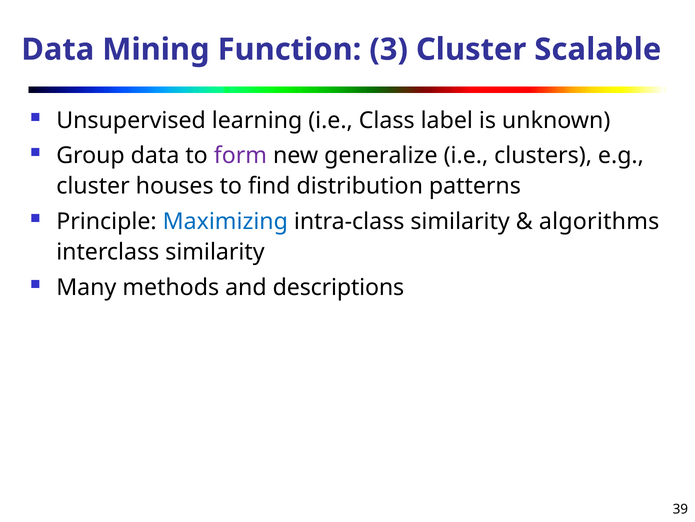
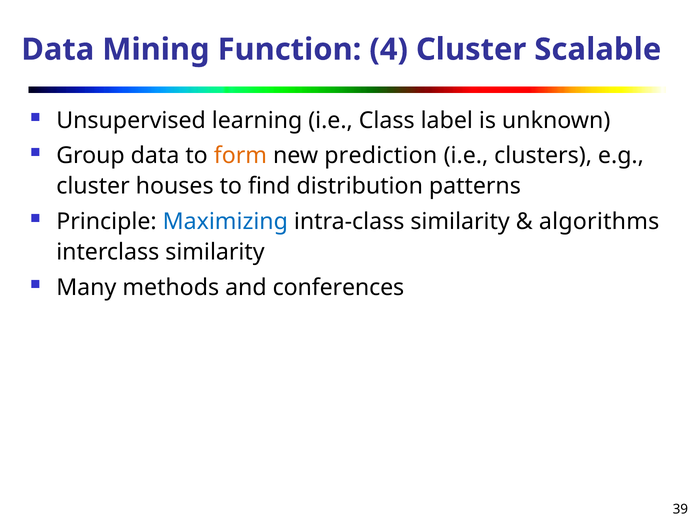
3: 3 -> 4 (389, 49)
form colour: purple -> orange (240, 155)
generalize: generalize -> prediction (381, 155)
descriptions: descriptions -> conferences (338, 287)
